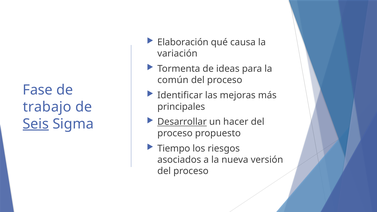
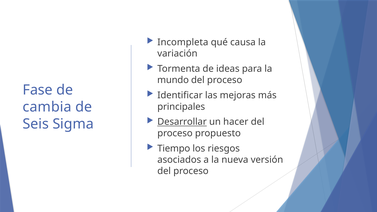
Elaboración: Elaboración -> Incompleta (183, 42)
común: común -> mundo (173, 80)
trabajo: trabajo -> cambia (47, 107)
Seis underline: present -> none (36, 124)
